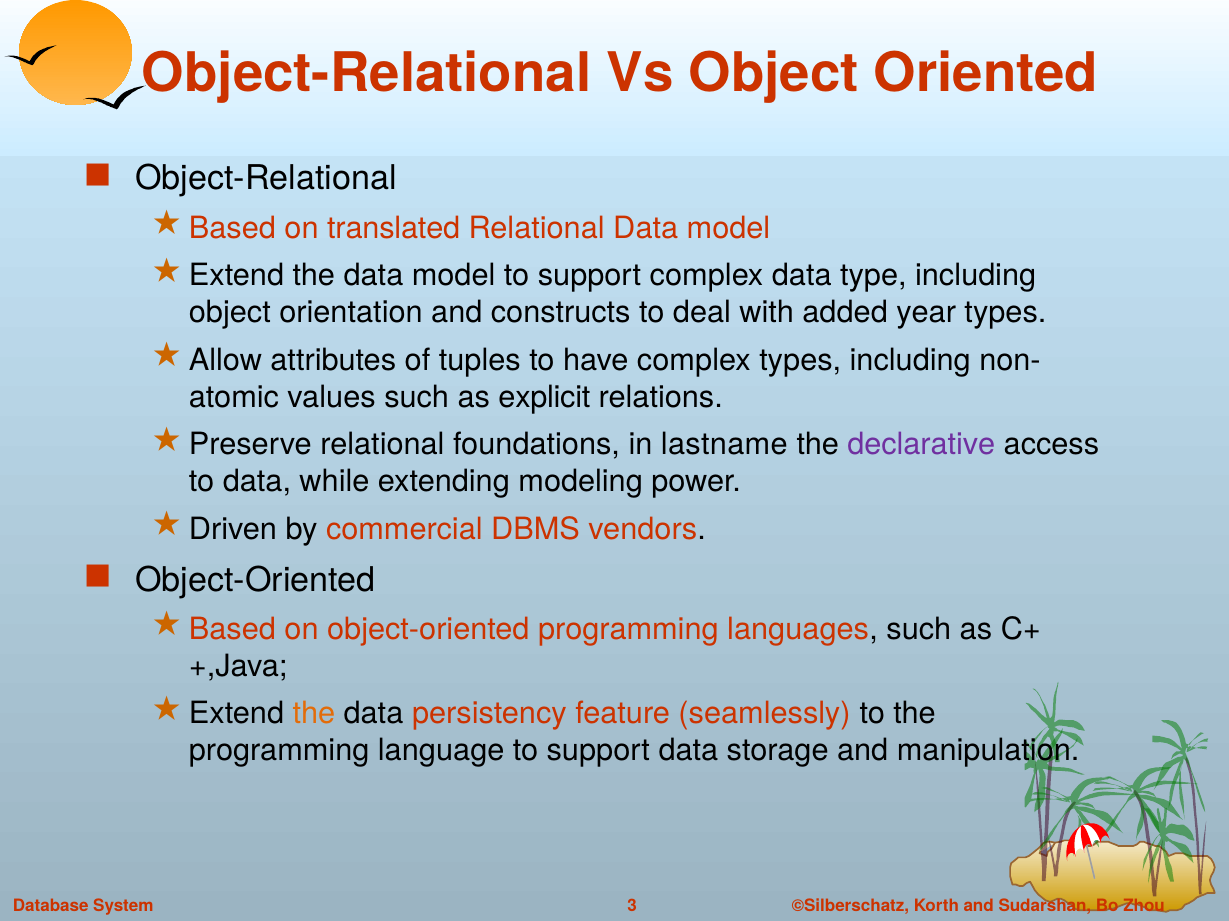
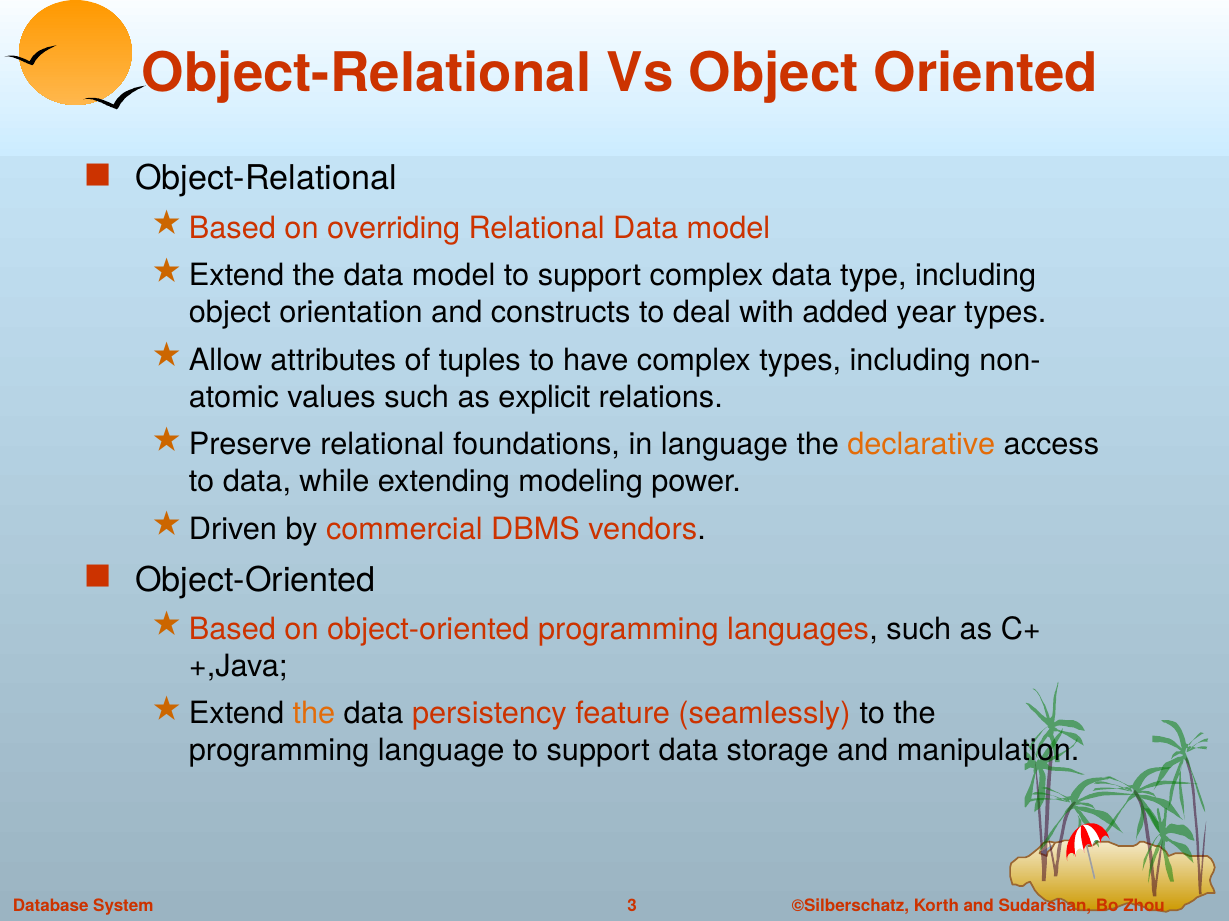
translated: translated -> overriding (394, 228)
in lastname: lastname -> language (724, 445)
declarative colour: purple -> orange (921, 445)
